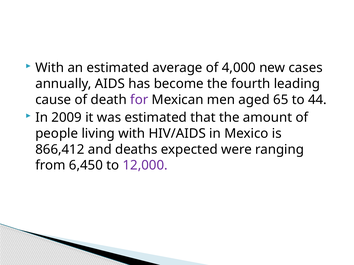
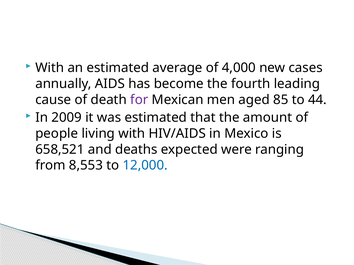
65: 65 -> 85 (281, 100)
866,412: 866,412 -> 658,521 (60, 150)
6,450: 6,450 -> 8,553 (86, 166)
12,000 colour: purple -> blue (145, 166)
